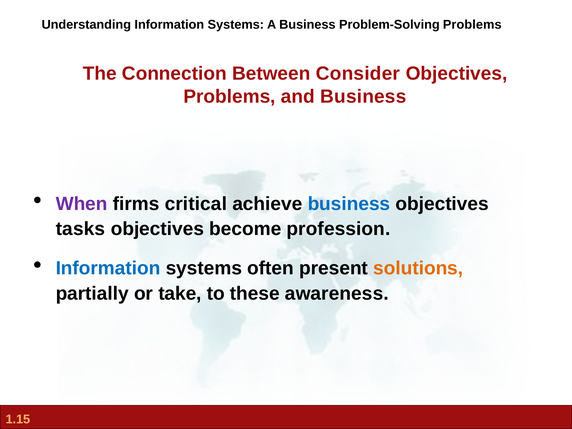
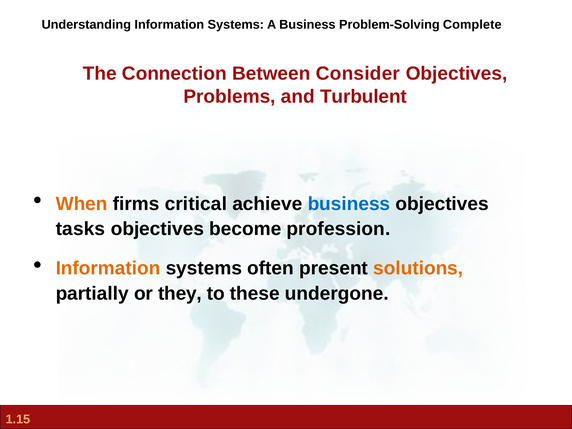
Problem-Solving Problems: Problems -> Complete (472, 25)
and Business: Business -> Turbulent (363, 97)
When colour: purple -> orange (82, 204)
Information colour: blue -> orange (108, 268)
take: take -> they (180, 293)
awareness: awareness -> undergone (337, 293)
